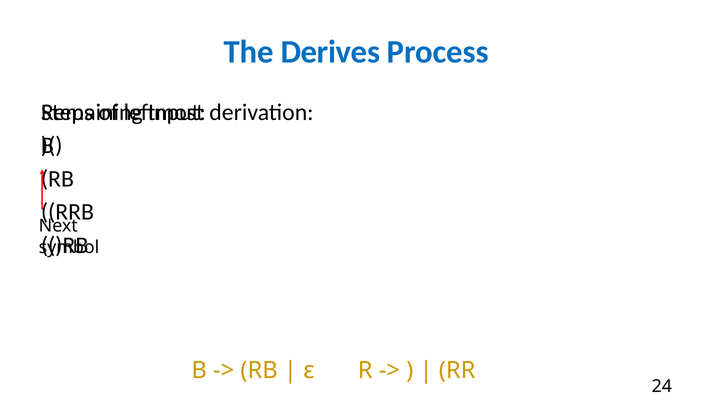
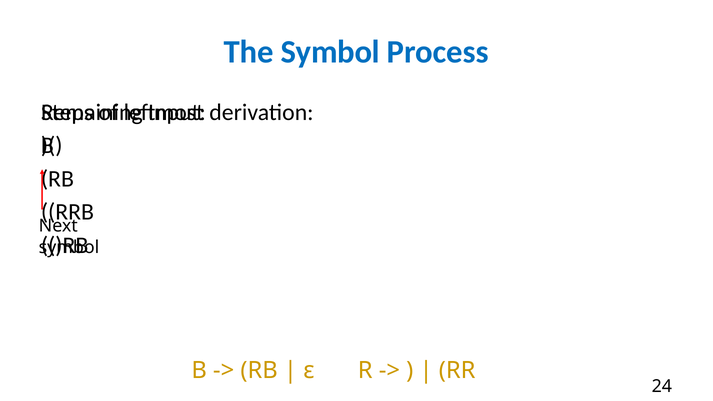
The Derives: Derives -> Symbol (330, 52)
